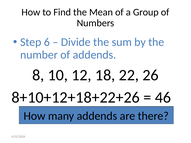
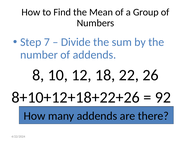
6: 6 -> 7 (47, 42)
46: 46 -> 92 (163, 98)
